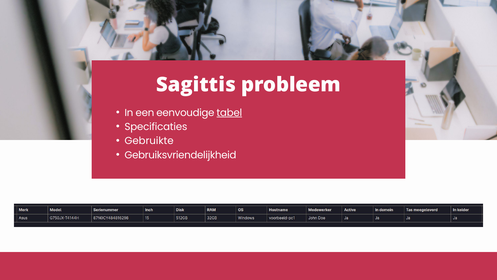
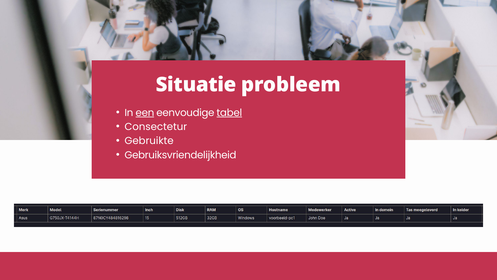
Sagittis: Sagittis -> Situatie (196, 85)
een underline: none -> present (145, 113)
Specificaties: Specificaties -> Consectetur (156, 127)
